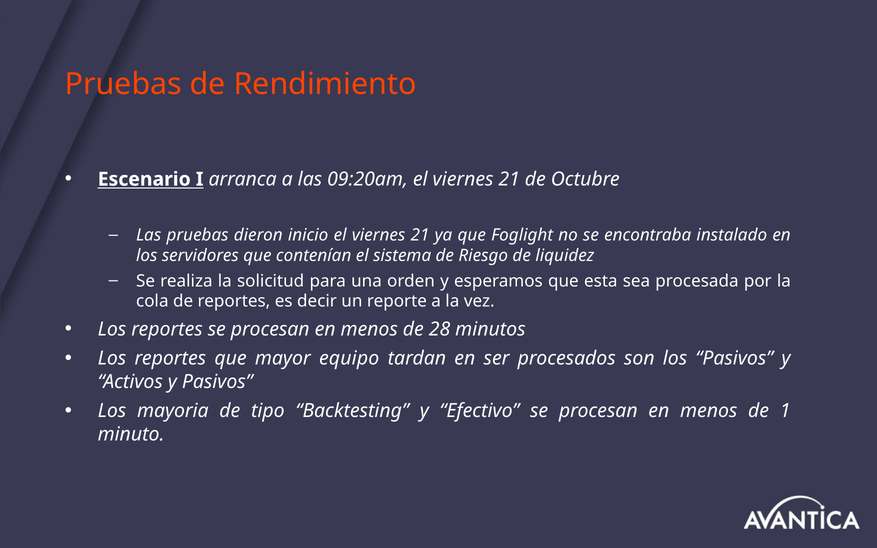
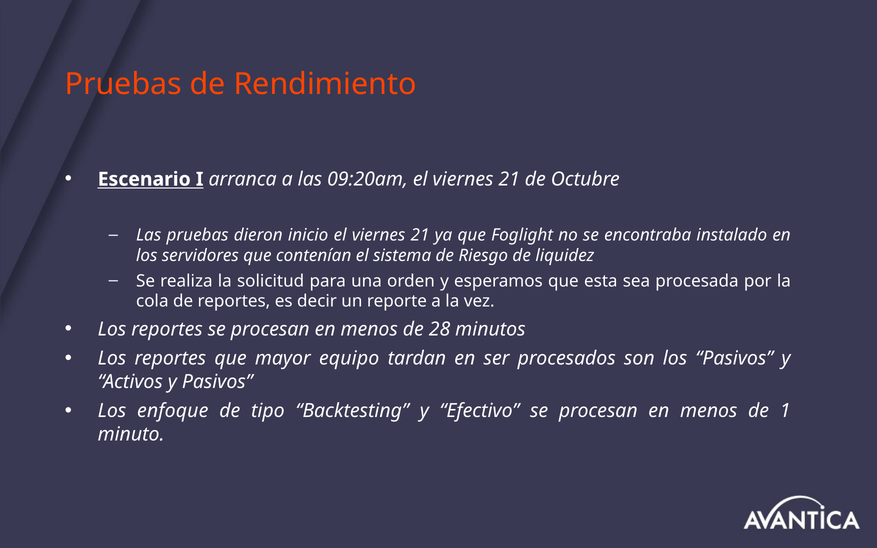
mayoria: mayoria -> enfoque (173, 411)
